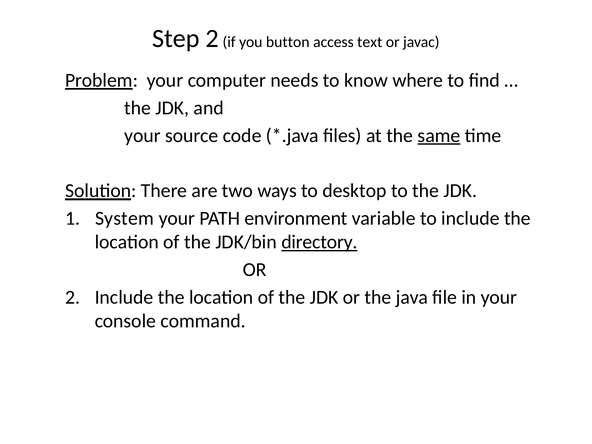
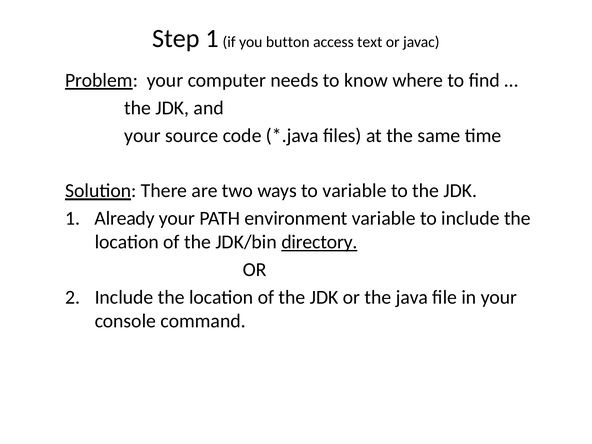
Step 2: 2 -> 1 (212, 38)
same underline: present -> none (439, 136)
to desktop: desktop -> variable (355, 191)
System: System -> Already (125, 218)
